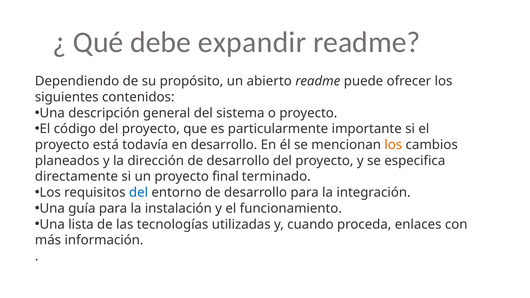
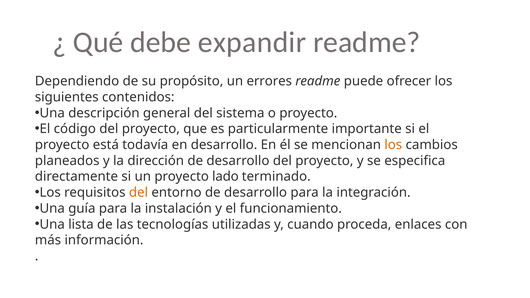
abierto: abierto -> errores (269, 81)
final: final -> lado (225, 177)
del colour: blue -> orange (138, 193)
